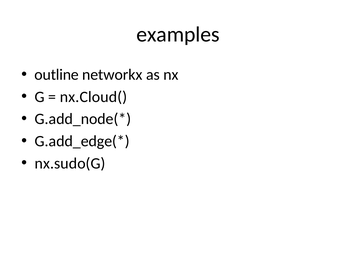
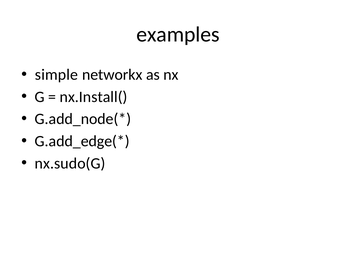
outline: outline -> simple (56, 75)
nx.Cloud(: nx.Cloud( -> nx.Install( (94, 97)
